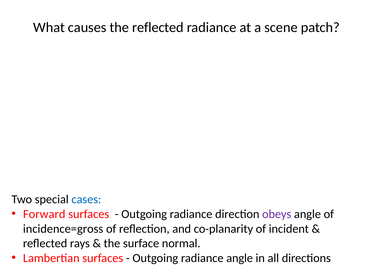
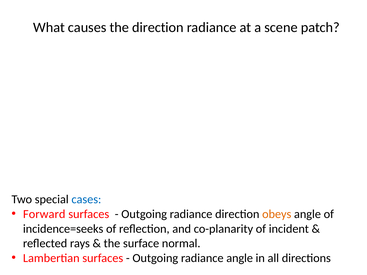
the reflected: reflected -> direction (158, 27)
obeys colour: purple -> orange (277, 214)
incidence=gross: incidence=gross -> incidence=seeks (63, 229)
